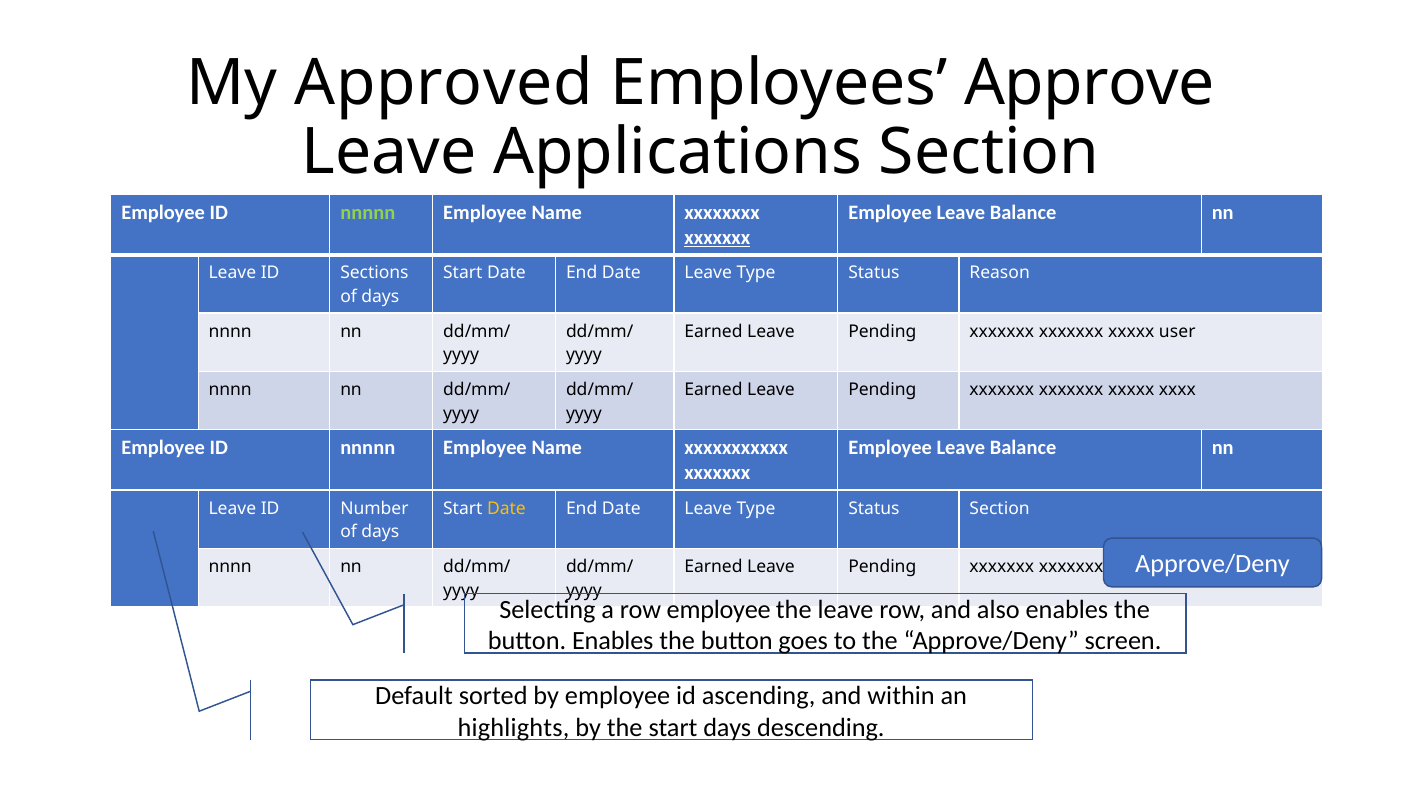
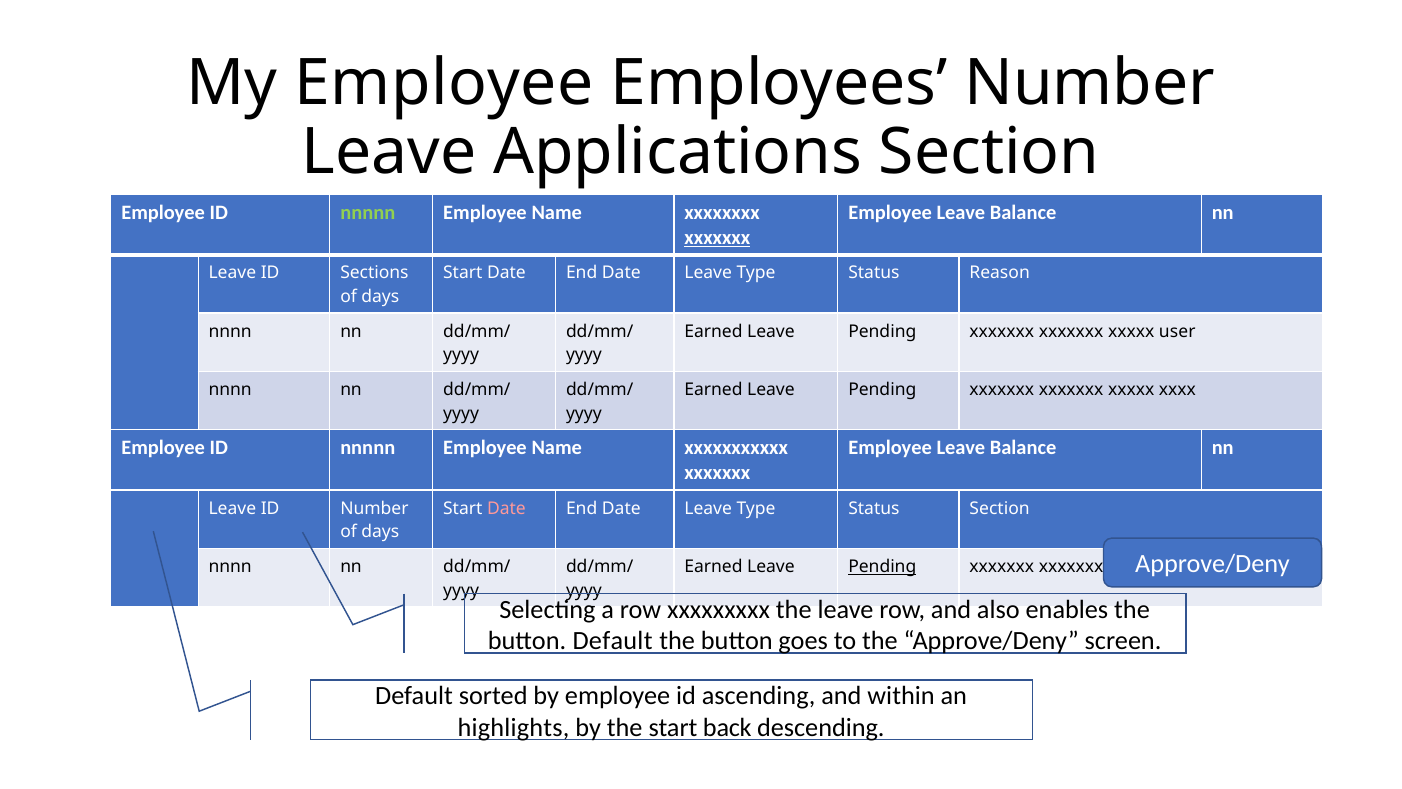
My Approved: Approved -> Employee (444, 83)
Employees Approve: Approve -> Number (1090, 83)
Date colour: yellow -> pink (506, 508)
Pending underline: none -> present (882, 566)
row employee: employee -> xxxxxxxxx (719, 609)
button Enables: Enables -> Default (613, 641)
start days: days -> back (727, 727)
